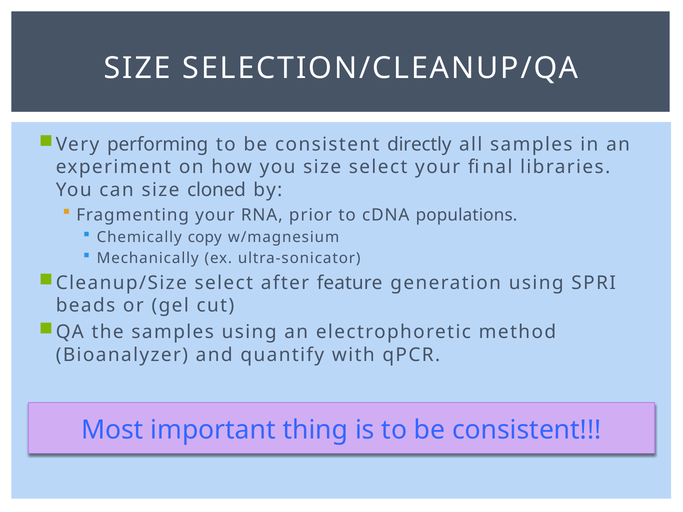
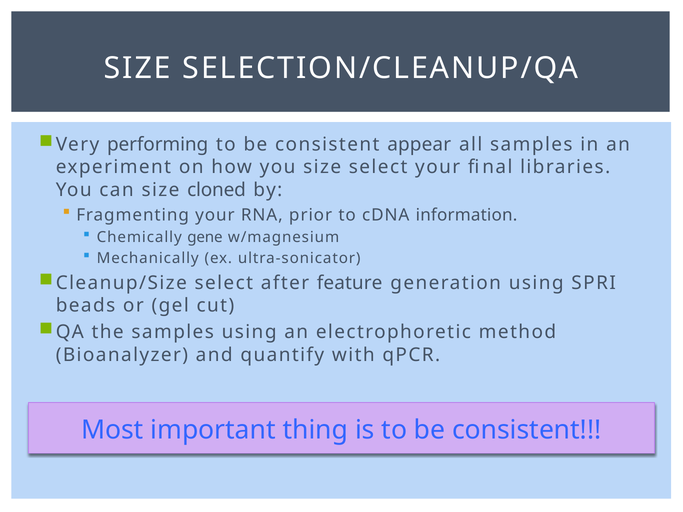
directly: directly -> appear (419, 145)
populations: populations -> information (467, 215)
copy: copy -> gene (205, 237)
